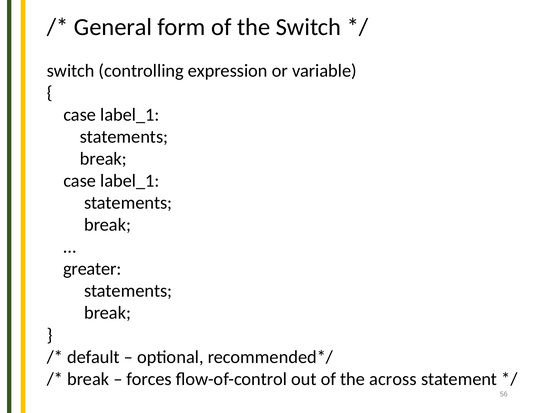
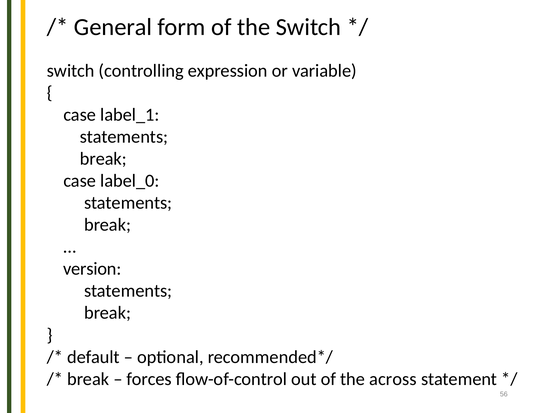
label_1: label_1 -> label_0 (130, 181)
greater: greater -> version (92, 269)
